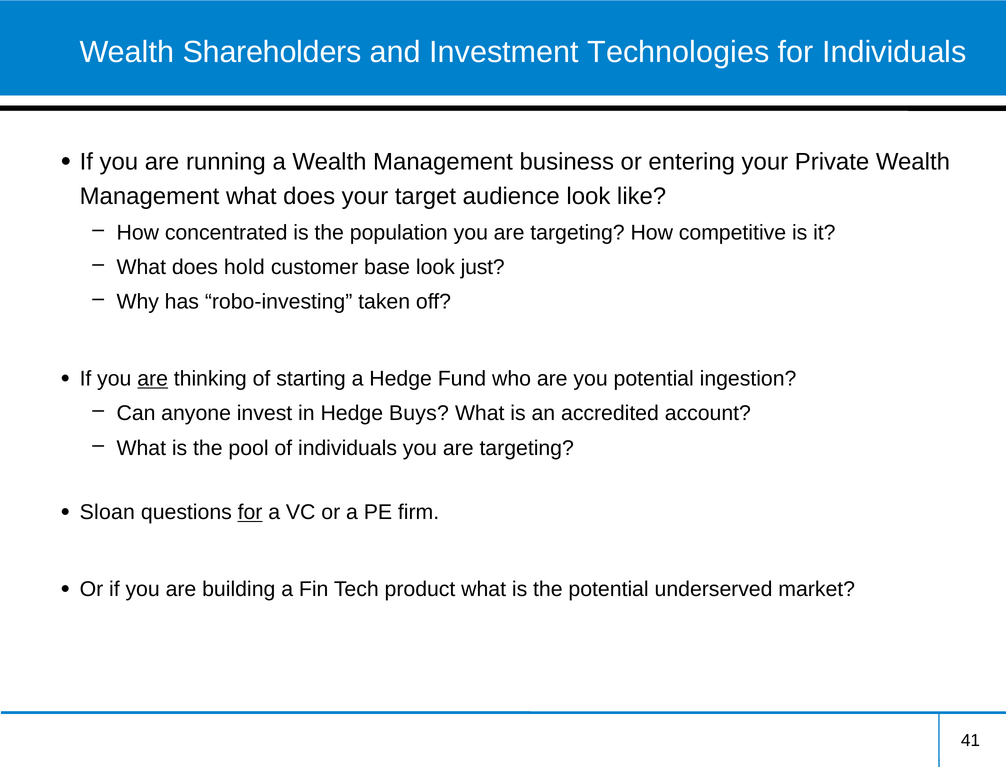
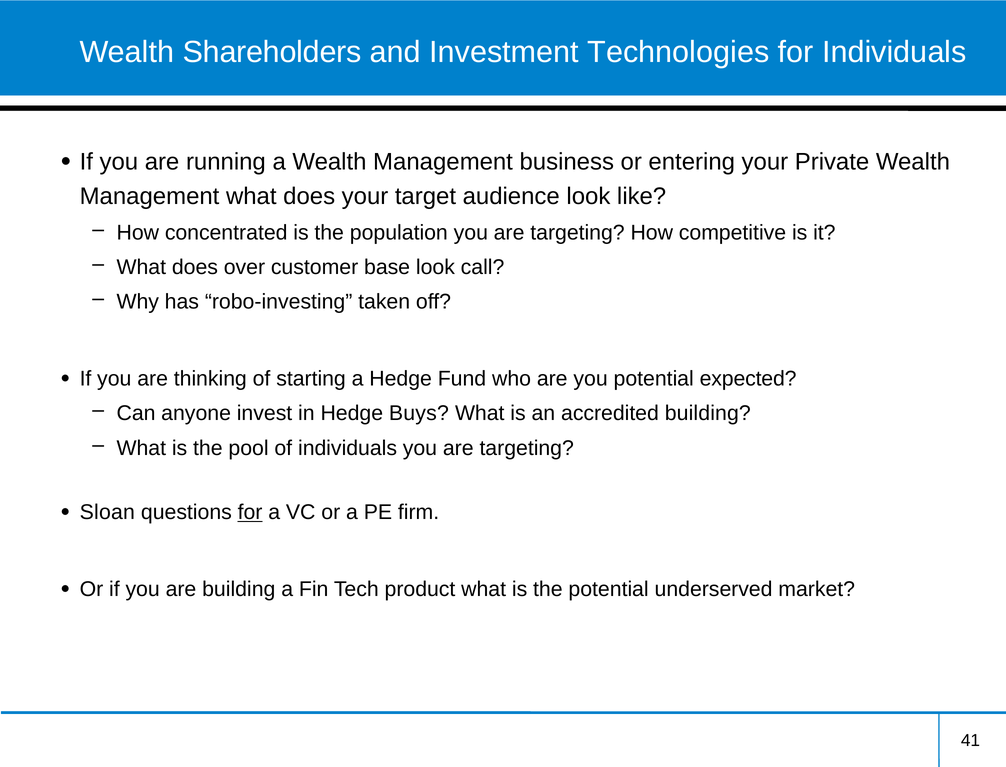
hold: hold -> over (244, 267)
just: just -> call (483, 267)
are underline: present -> none (153, 379)
ingestion: ingestion -> expected (748, 379)
accredited account: account -> building (708, 413)
